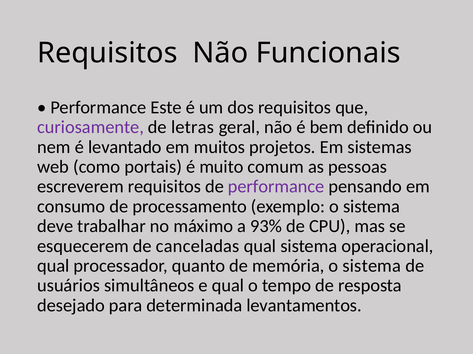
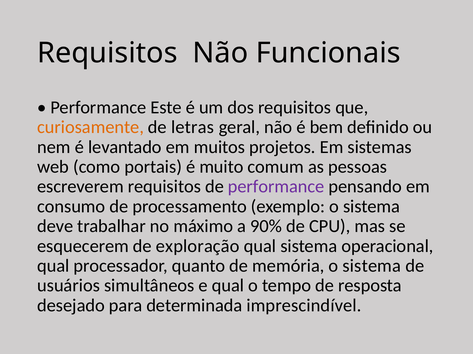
curiosamente colour: purple -> orange (91, 128)
93%: 93% -> 90% (266, 227)
canceladas: canceladas -> exploração (198, 246)
levantamentos: levantamentos -> imprescindível (304, 306)
